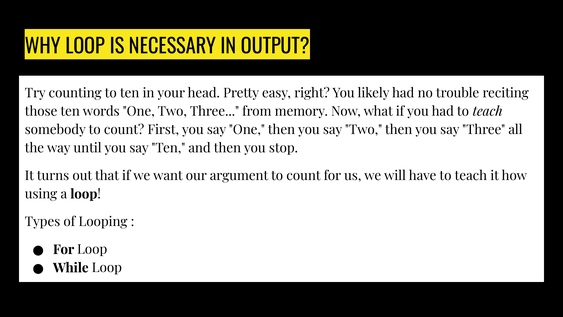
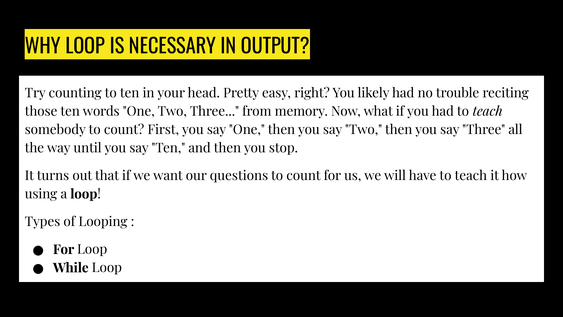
argument: argument -> questions (239, 176)
